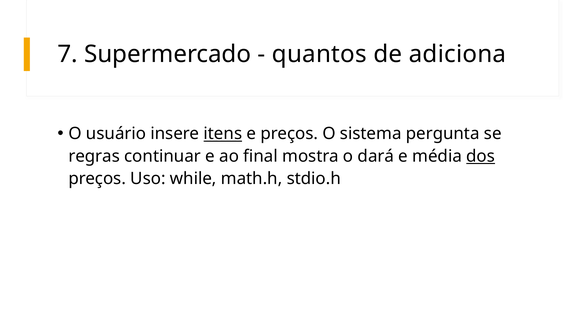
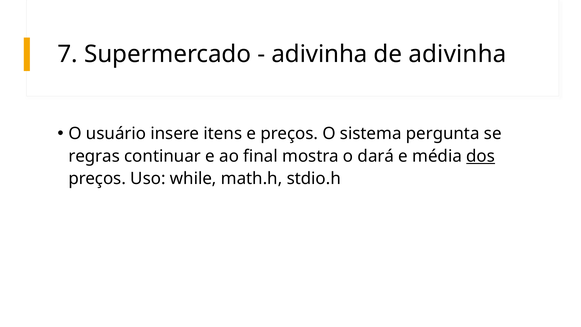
quantos: quantos -> adivinha (319, 54)
de adiciona: adiciona -> adivinha (457, 54)
itens underline: present -> none (223, 134)
